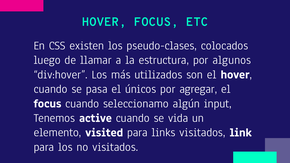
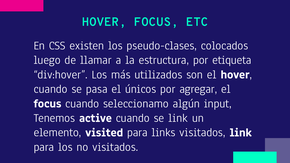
algunos: algunos -> etiqueta (232, 60)
se vida: vida -> link (178, 118)
